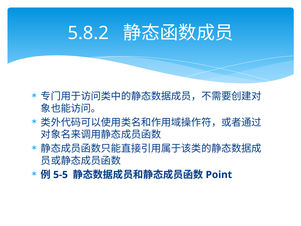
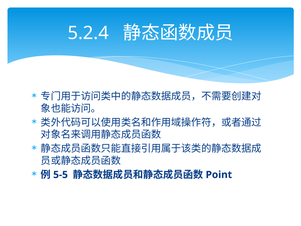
5.8.2: 5.8.2 -> 5.2.4 (88, 33)
